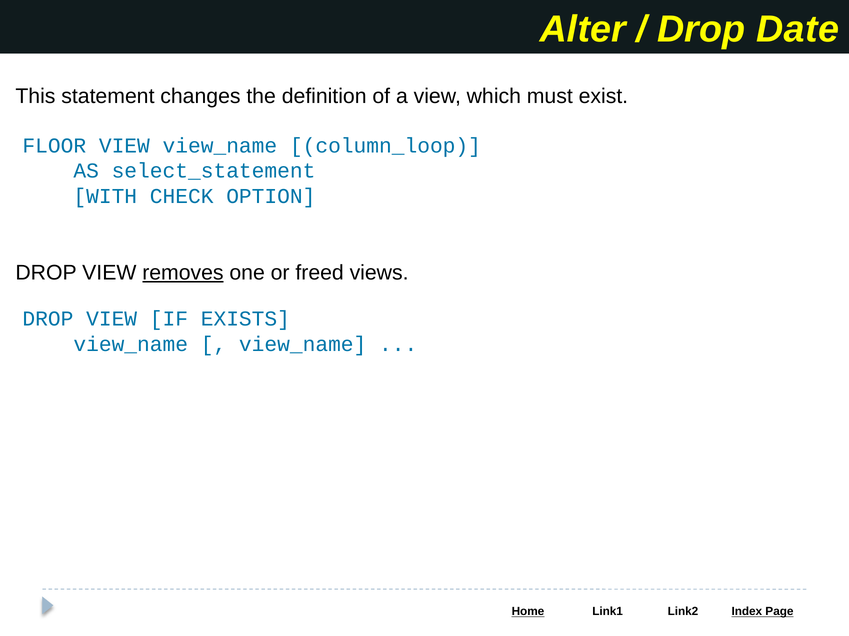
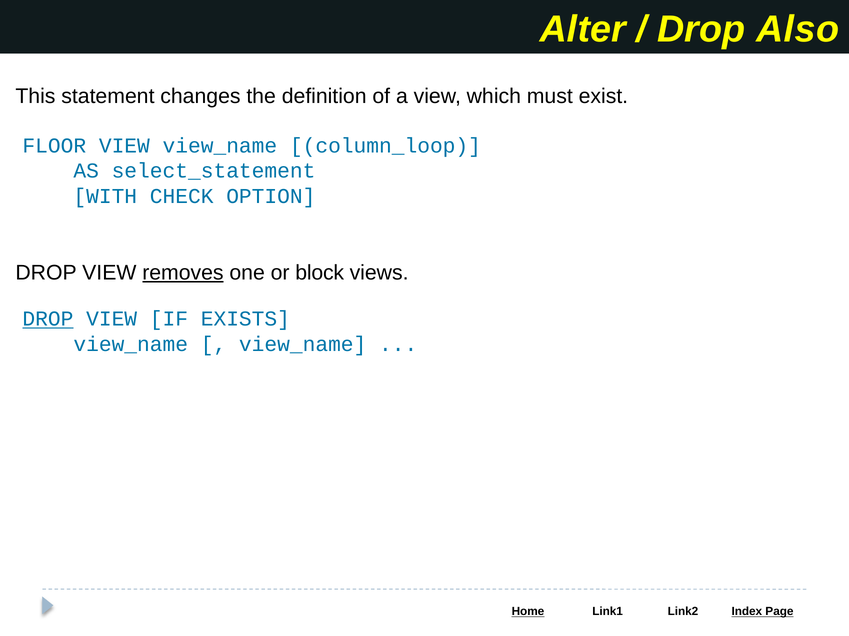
Date: Date -> Also (798, 29)
freed: freed -> block (320, 273)
DROP underline: none -> present (48, 319)
